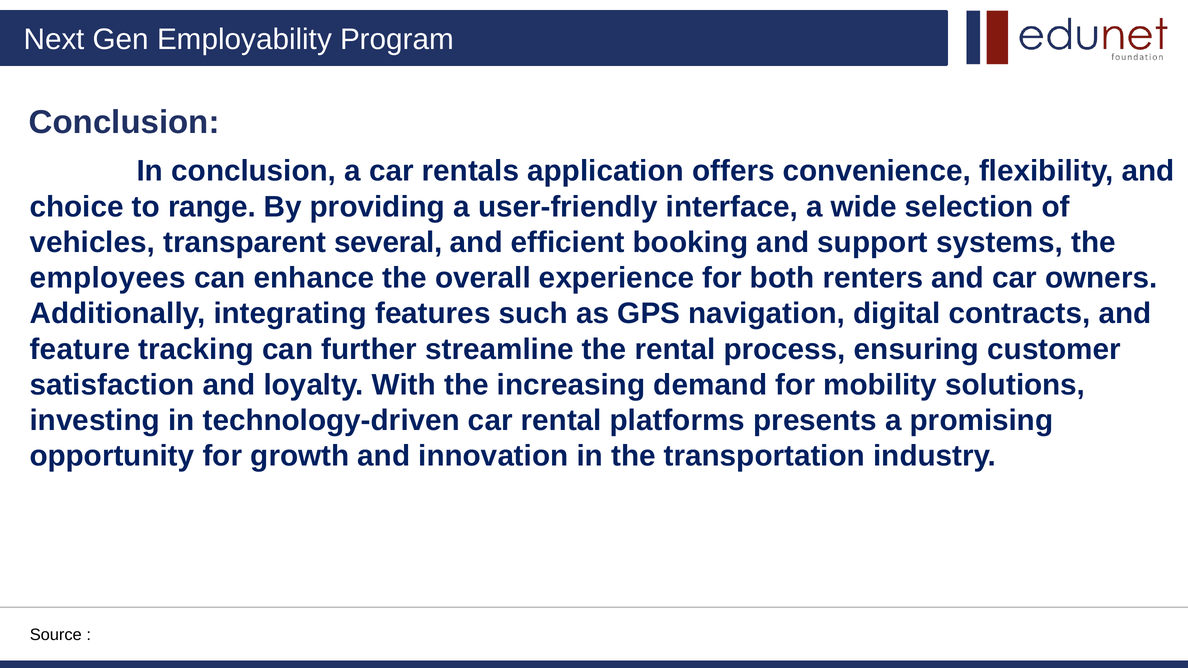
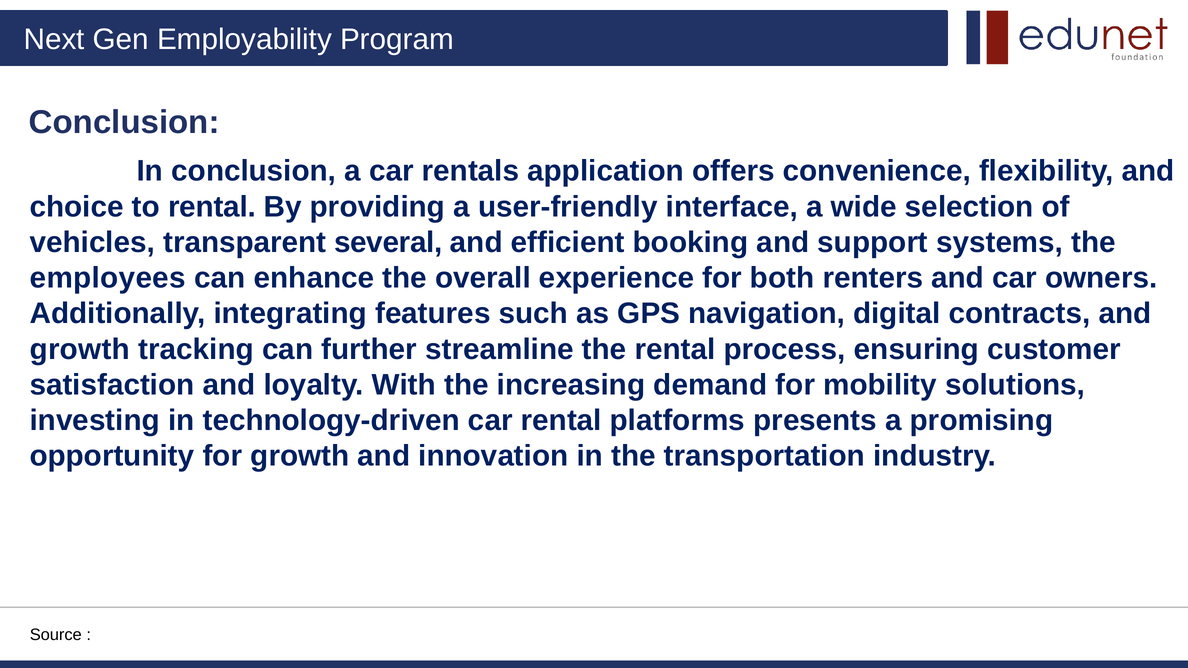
to range: range -> rental (212, 207)
feature: feature -> growth (80, 349)
